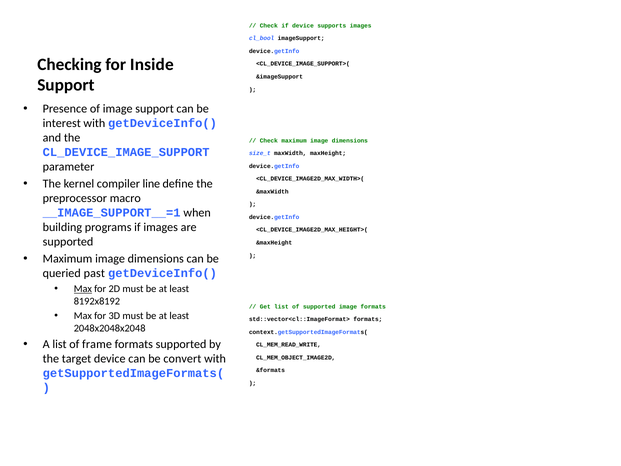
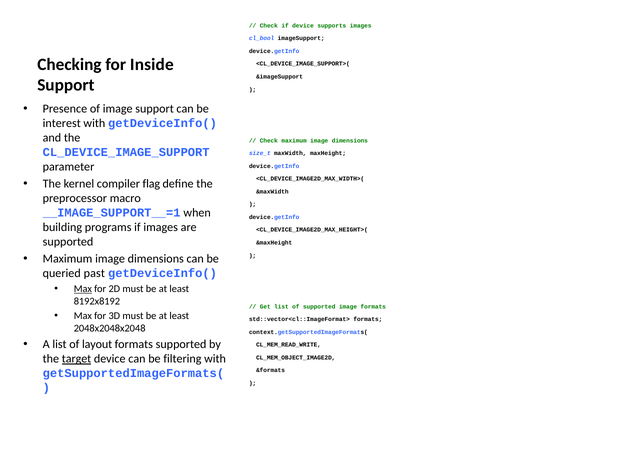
line: line -> flag (151, 184)
frame: frame -> layout (97, 344)
target underline: none -> present (77, 359)
convert: convert -> filtering (182, 359)
